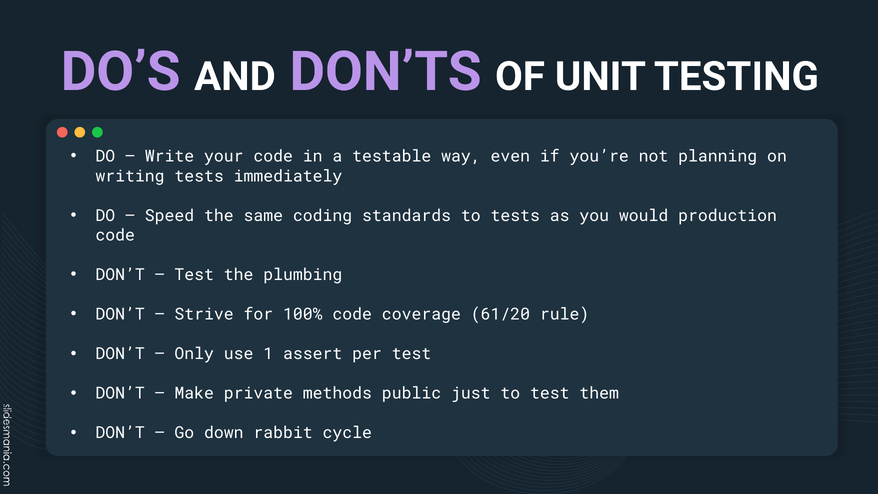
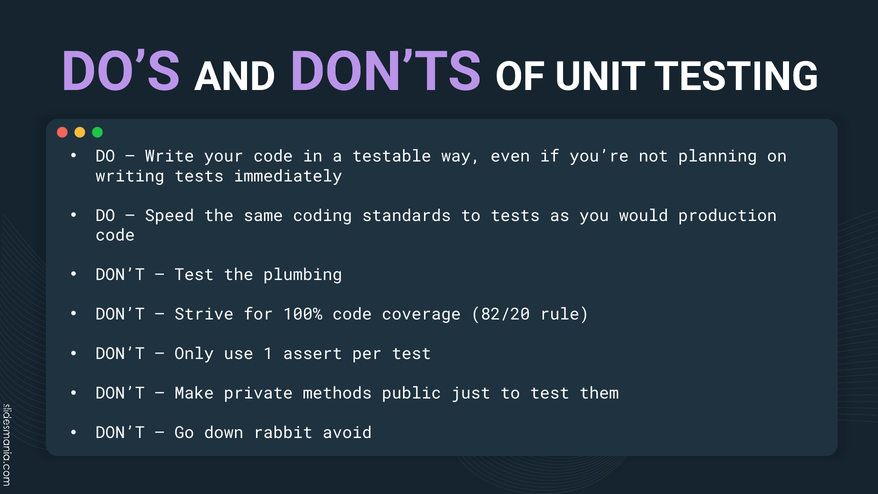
61/20: 61/20 -> 82/20 (500, 314)
cycle: cycle -> avoid (347, 433)
